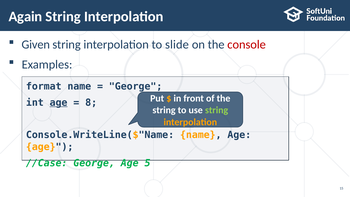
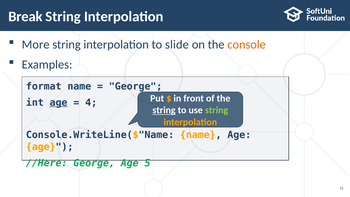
Again: Again -> Break (25, 17)
Given: Given -> More (36, 44)
console colour: red -> orange (247, 44)
8: 8 -> 4 (91, 102)
string underline: none -> present (164, 110)
//Case: //Case -> //Here (47, 163)
